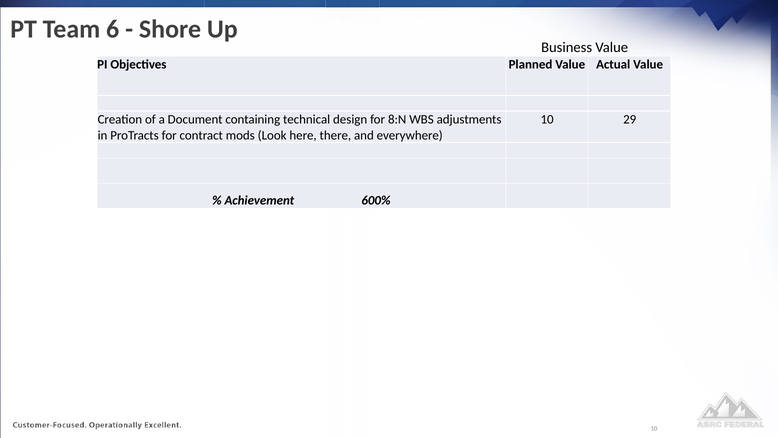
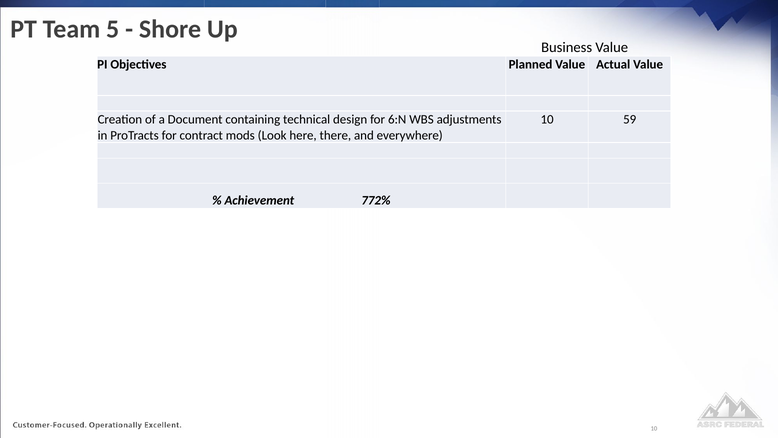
6: 6 -> 5 (113, 29)
8:N: 8:N -> 6:N (397, 119)
29: 29 -> 59 (630, 119)
600%: 600% -> 772% (376, 200)
